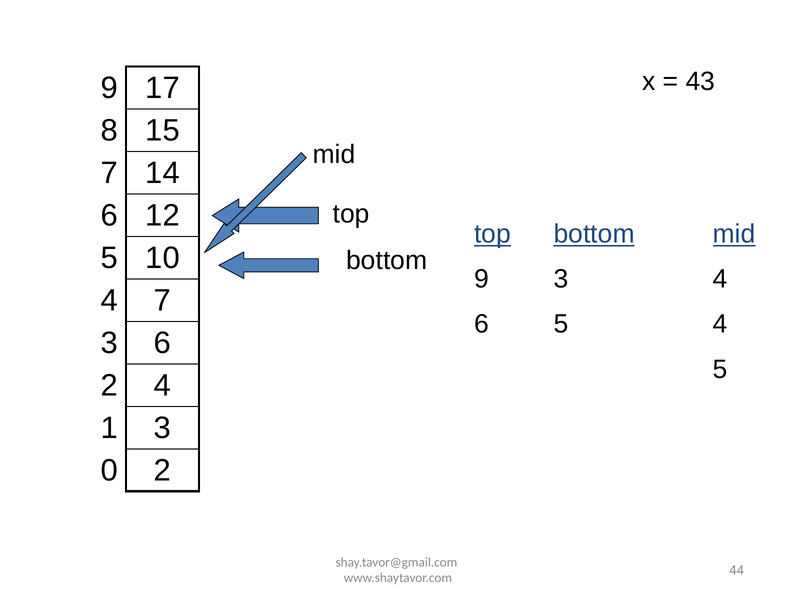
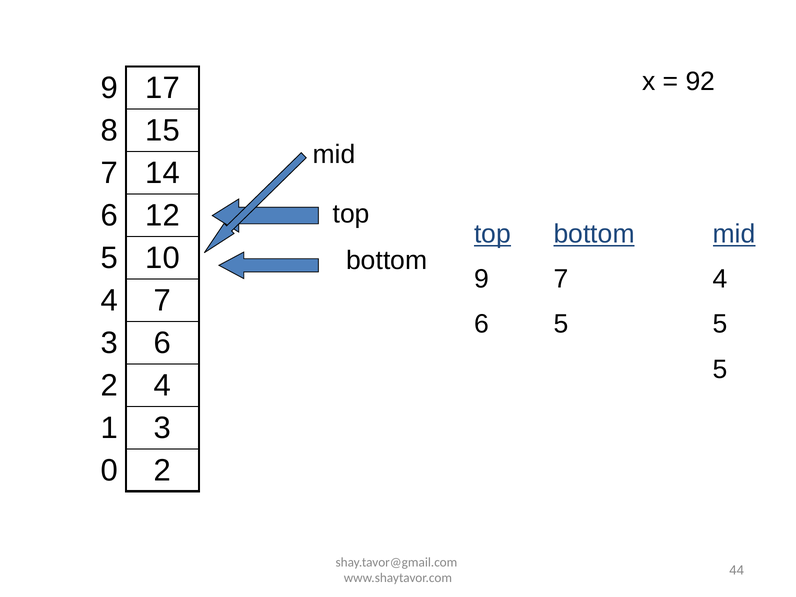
43: 43 -> 92 (700, 81)
9 3: 3 -> 7 (561, 279)
4: 4 -> 5 (720, 324)
